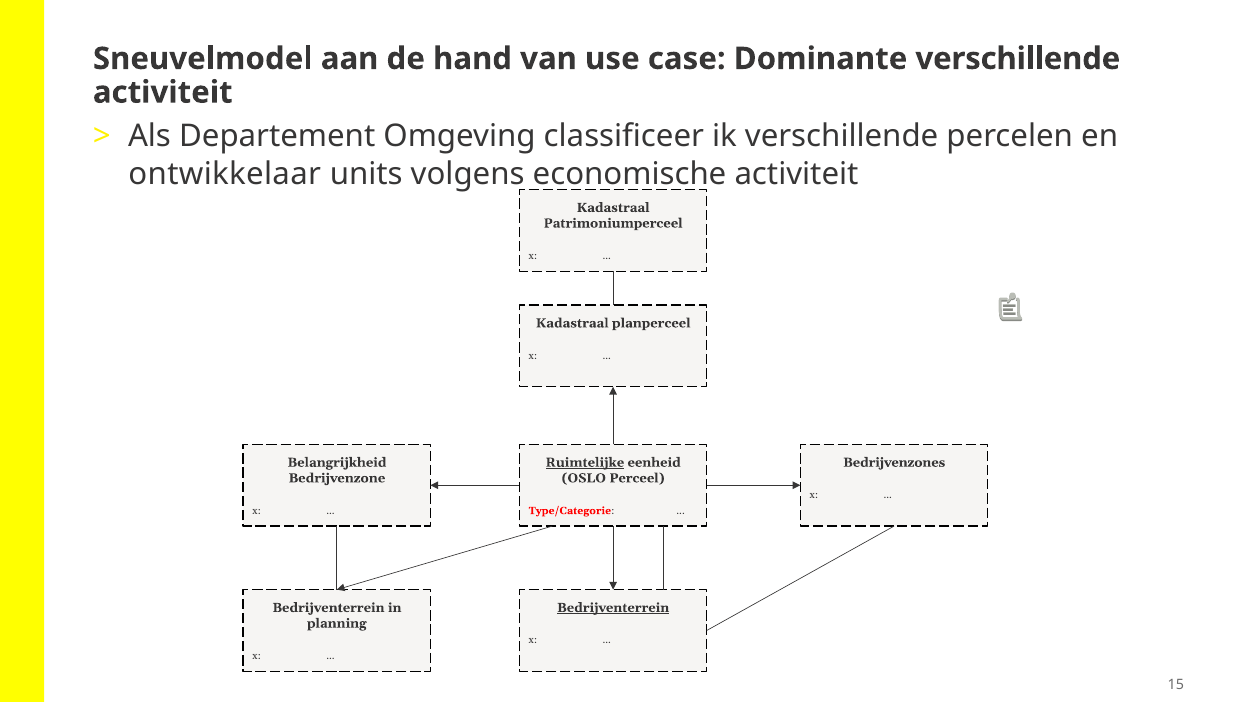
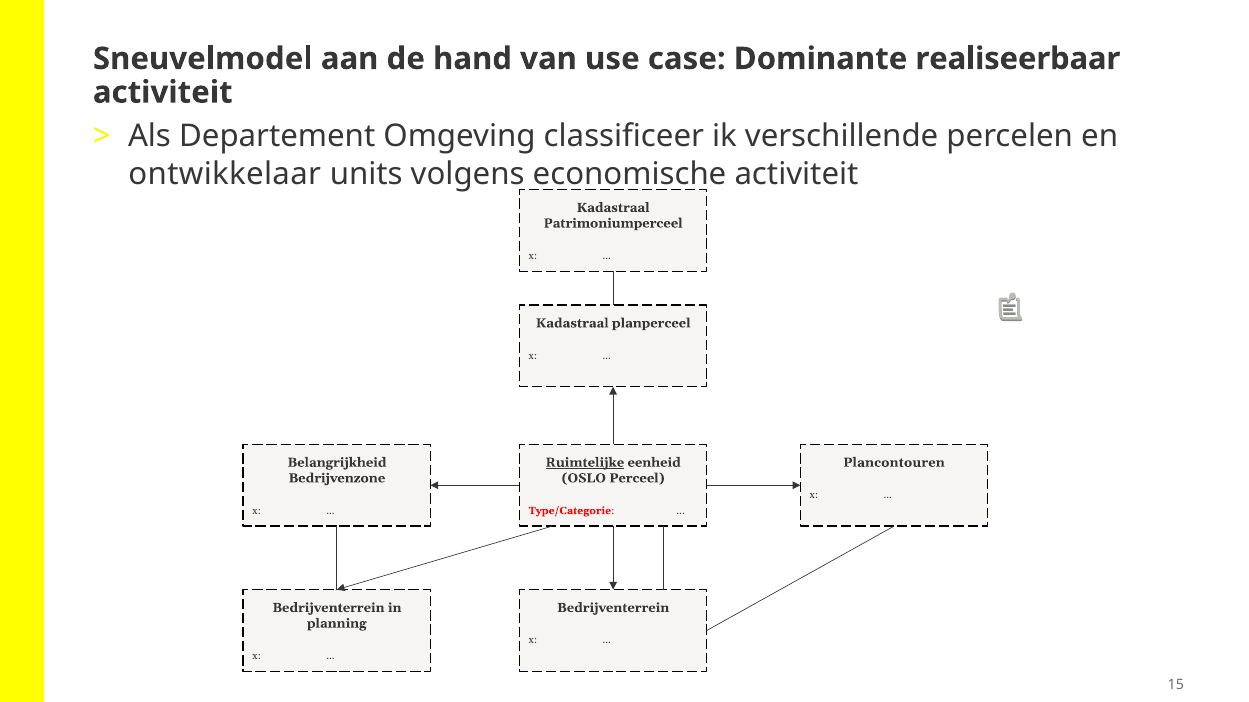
Dominante verschillende: verschillende -> realiseerbaar (1018, 59)
Bedrijvenzones: Bedrijvenzones -> Plancontouren (894, 463)
Bedrijventerrein underline: present -> none (613, 608)
